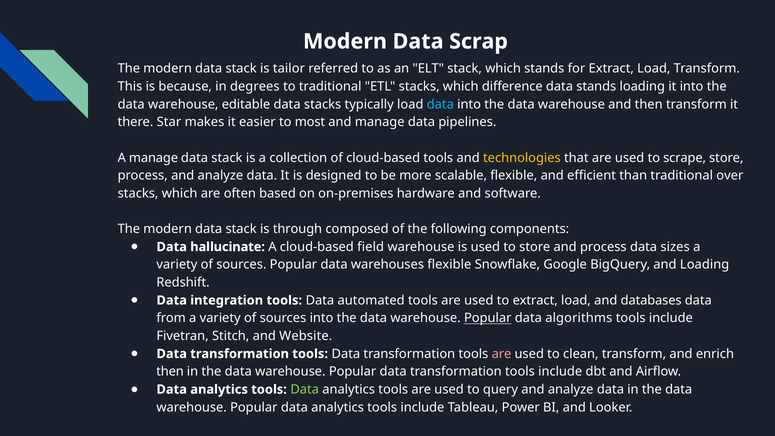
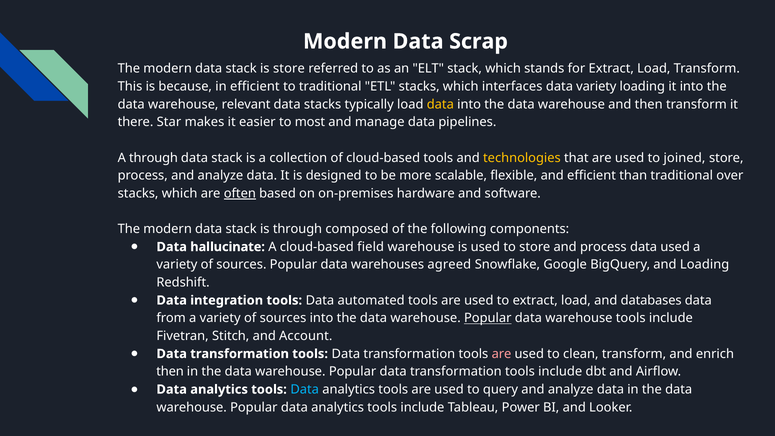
is tailor: tailor -> store (289, 69)
in degrees: degrees -> efficient (255, 86)
difference: difference -> interfaces (512, 86)
data stands: stands -> variety (596, 86)
editable: editable -> relevant (246, 104)
data colour: light blue -> yellow (440, 104)
A manage: manage -> through (154, 158)
scrape: scrape -> joined (684, 158)
often underline: none -> present (240, 193)
data sizes: sizes -> used (675, 247)
warehouses flexible: flexible -> agreed (449, 265)
algorithms: algorithms -> warehouse (579, 318)
Website: Website -> Account (306, 336)
Data colour: light green -> light blue (305, 389)
